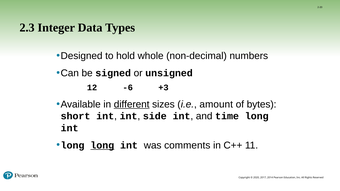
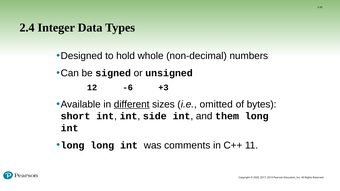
2.3: 2.3 -> 2.4 (27, 28)
amount: amount -> omitted (216, 104)
time: time -> them (227, 116)
long underline: present -> none (102, 145)
